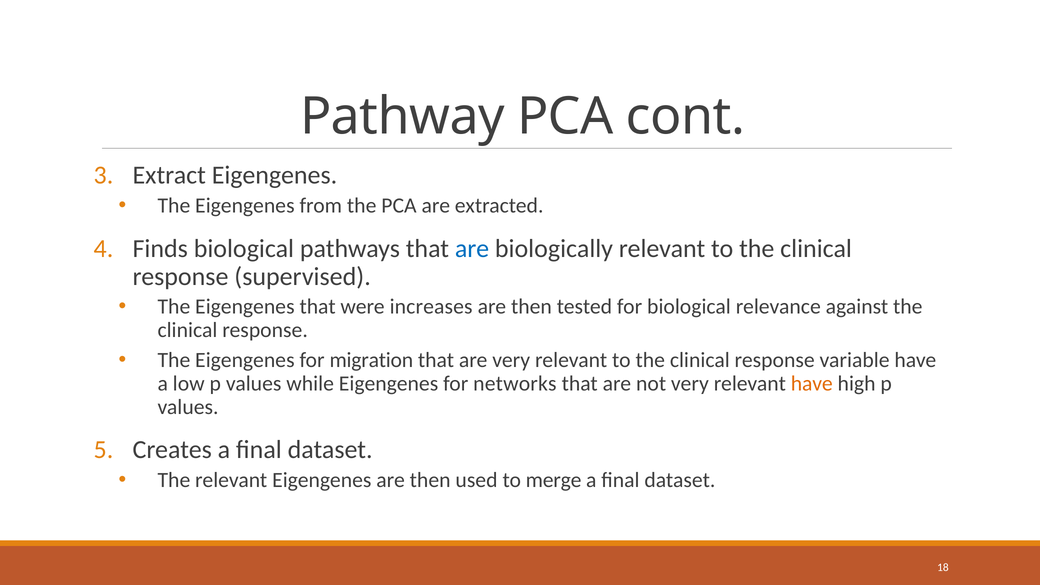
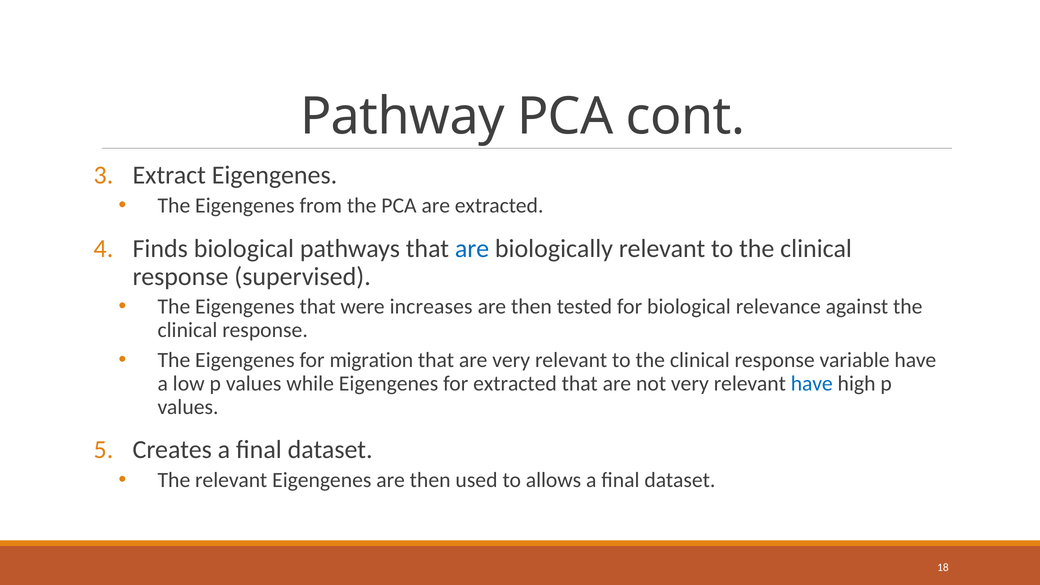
for networks: networks -> extracted (515, 383)
have colour: orange -> blue (812, 383)
merge: merge -> allows (554, 480)
